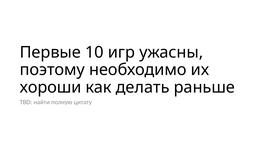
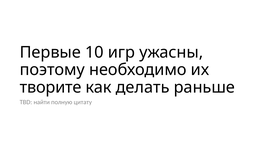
хороши: хороши -> творите (51, 87)
